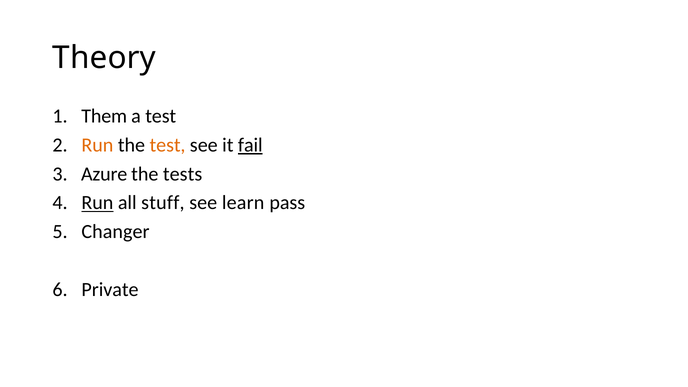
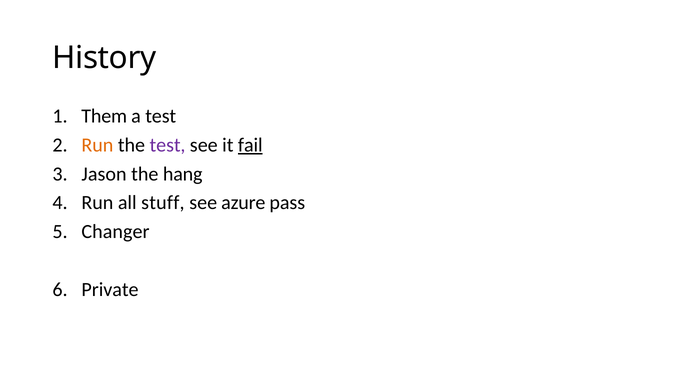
Theory: Theory -> History (104, 58)
test colour: orange -> purple (168, 145)
Azure: Azure -> Jason (104, 174)
tests: tests -> hang (183, 174)
Run underline: present -> none (97, 203)
learn: learn -> azure (243, 203)
